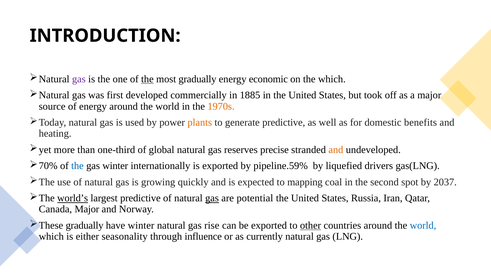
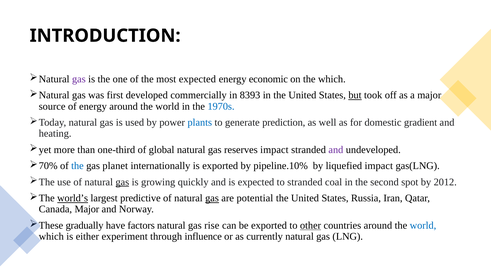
the underline: present -> none (147, 79)
most gradually: gradually -> expected (197, 79)
1885: 1885 -> 8393 (250, 95)
but underline: none -> present (355, 95)
1970s colour: orange -> blue (221, 106)
plants colour: orange -> blue (200, 123)
generate predictive: predictive -> prediction (284, 123)
benefits: benefits -> gradient (421, 123)
reserves precise: precise -> impact (274, 150)
and colour: orange -> purple (336, 150)
gas winter: winter -> planet (115, 166)
pipeline.59%: pipeline.59% -> pipeline.10% (281, 166)
liquefied drivers: drivers -> impact (379, 166)
gas underline: none -> present (122, 182)
to mapping: mapping -> stranded (305, 182)
2037: 2037 -> 2012 (445, 182)
have winter: winter -> factors (141, 226)
seasonality: seasonality -> experiment (125, 237)
